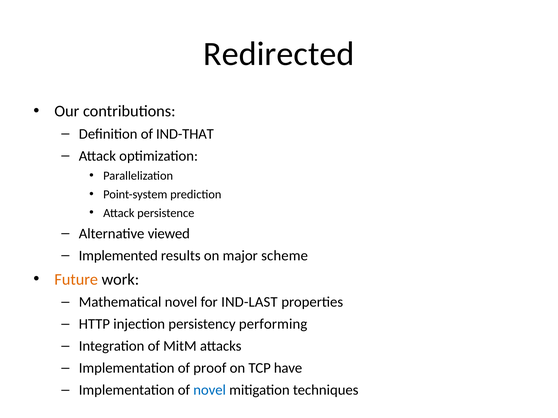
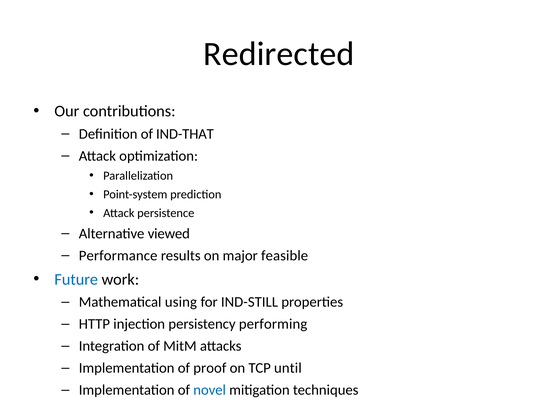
Implemented: Implemented -> Performance (118, 256)
scheme: scheme -> feasible (285, 256)
Future colour: orange -> blue (76, 280)
Mathematical novel: novel -> using (181, 302)
IND-LAST: IND-LAST -> IND-STILL (249, 302)
have: have -> until (288, 369)
